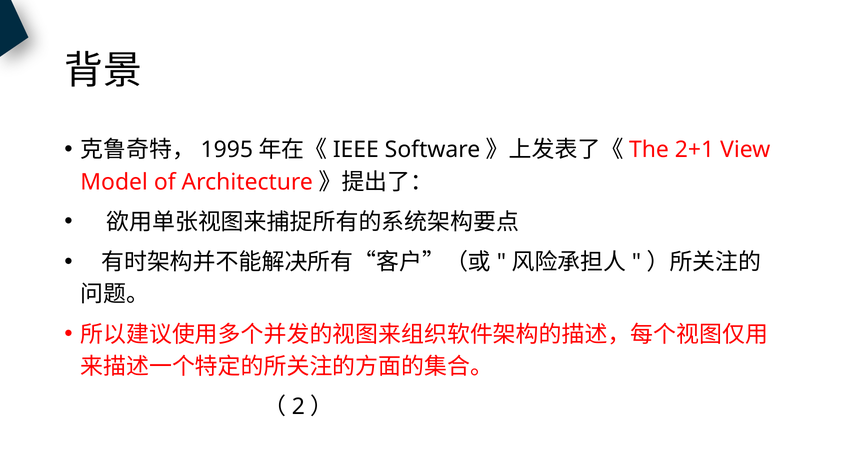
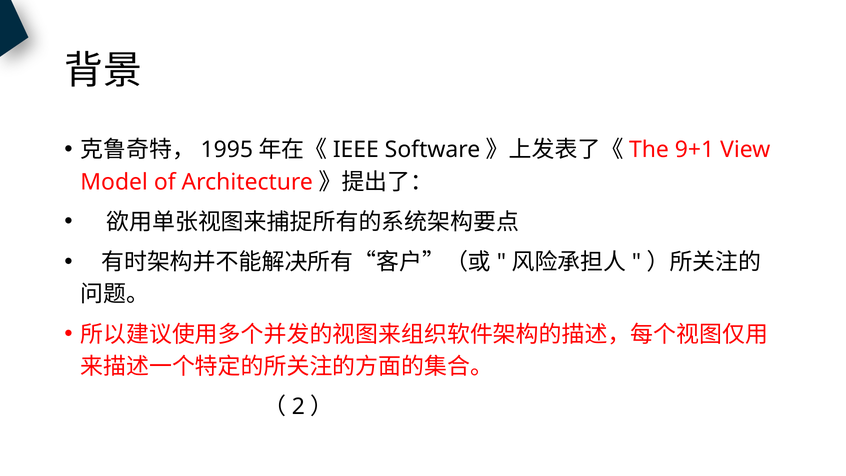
2+1: 2+1 -> 9+1 (694, 150)
